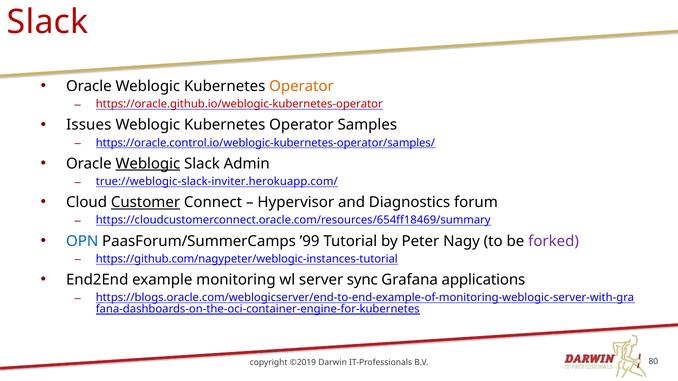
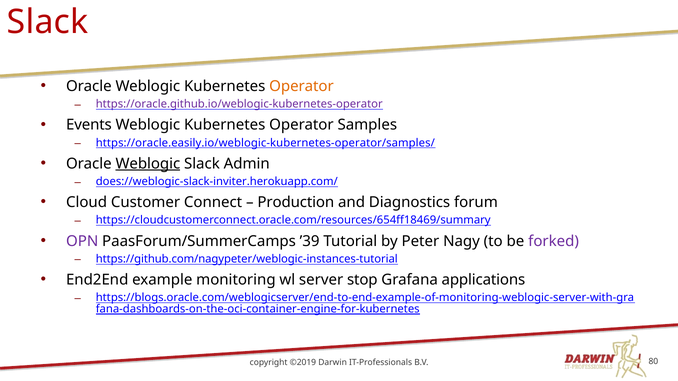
https://oracle.github.io/weblogic-kubernetes-operator colour: red -> purple (239, 104)
Issues: Issues -> Events (89, 125)
https://oracle.control.io/weblogic-kubernetes-operator/samples/: https://oracle.control.io/weblogic-kubernetes-operator/samples/ -> https://oracle.easily.io/weblogic-kubernetes-operator/samples/ (265, 143)
true://weblogic-slack-inviter.herokuapp.com/: true://weblogic-slack-inviter.herokuapp.com/ -> does://weblogic-slack-inviter.herokuapp.com/ (217, 182)
Customer underline: present -> none (146, 203)
Hypervisor: Hypervisor -> Production (296, 203)
OPN colour: blue -> purple (82, 241)
’99: ’99 -> ’39 (310, 241)
sync: sync -> stop (362, 280)
